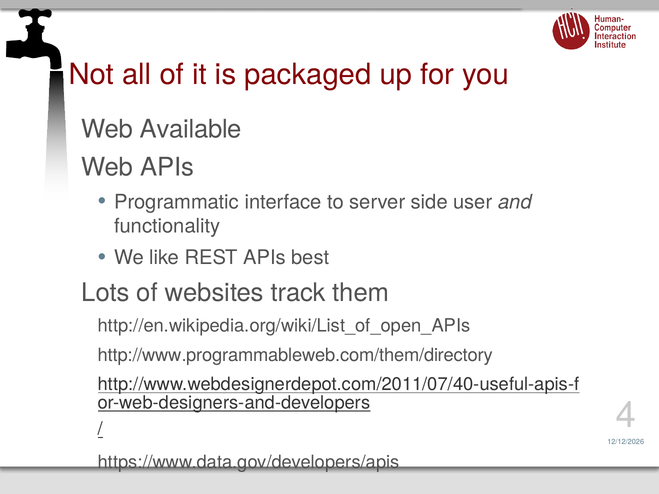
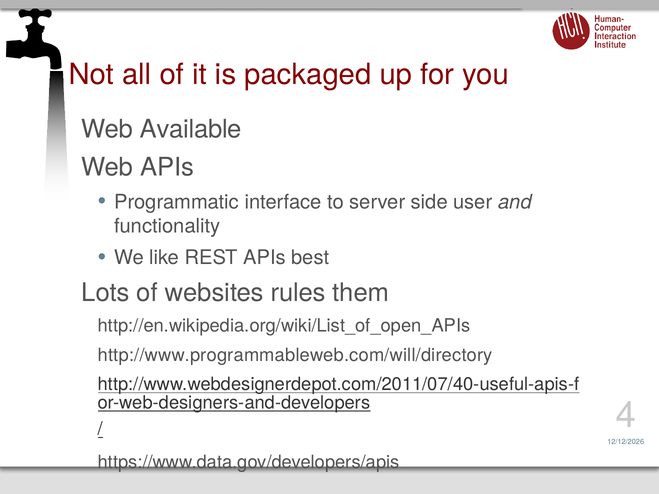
track: track -> rules (298, 293)
http://www.programmableweb.com/them/directory: http://www.programmableweb.com/them/directory -> http://www.programmableweb.com/will/directory (295, 355)
